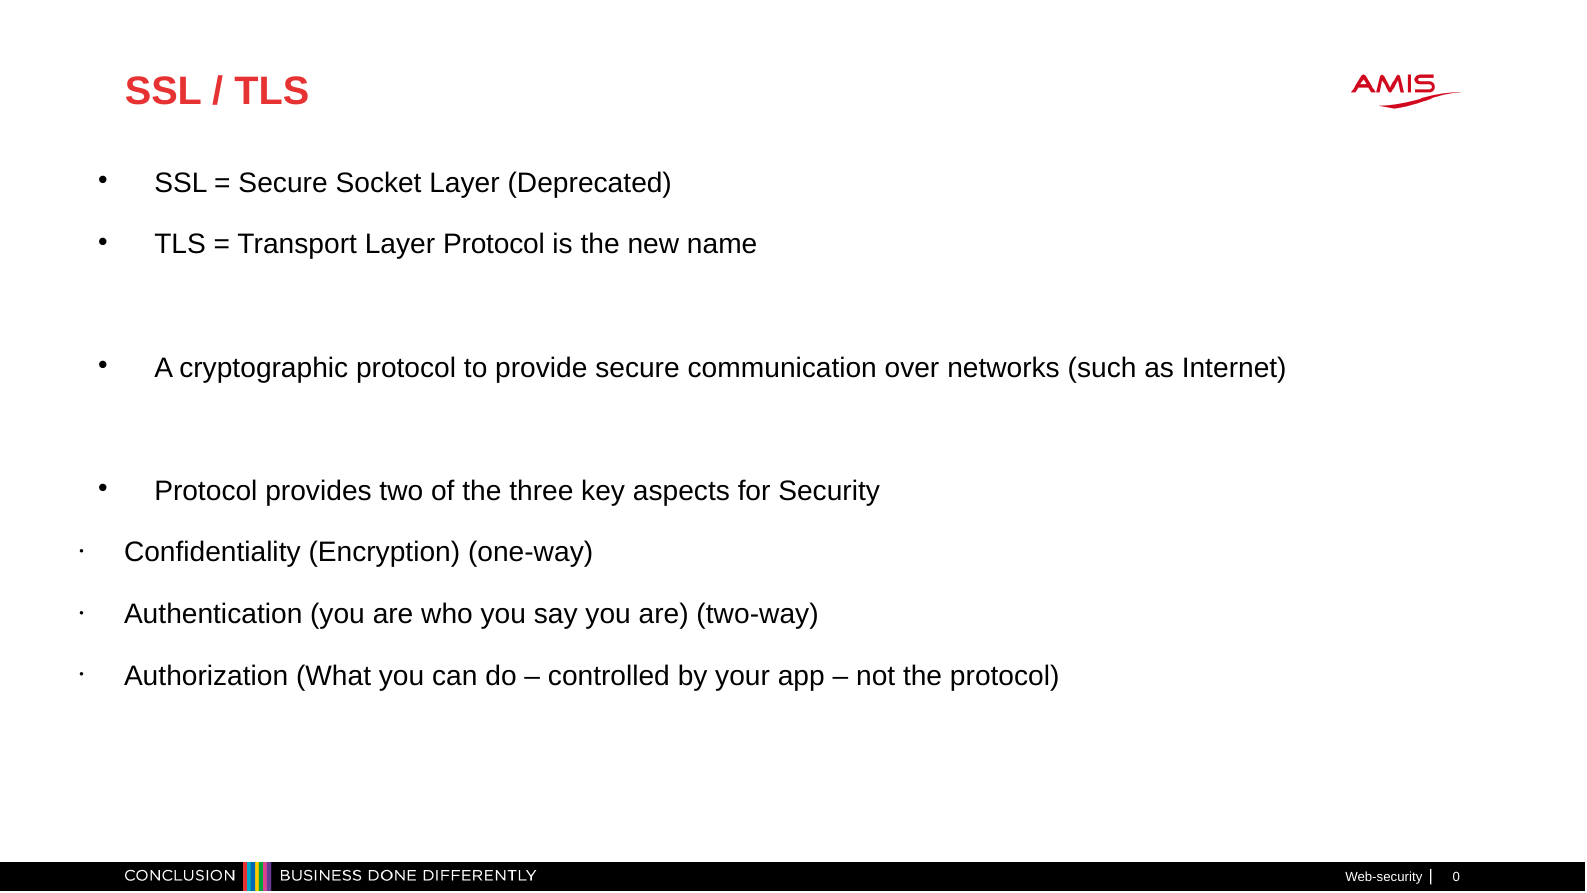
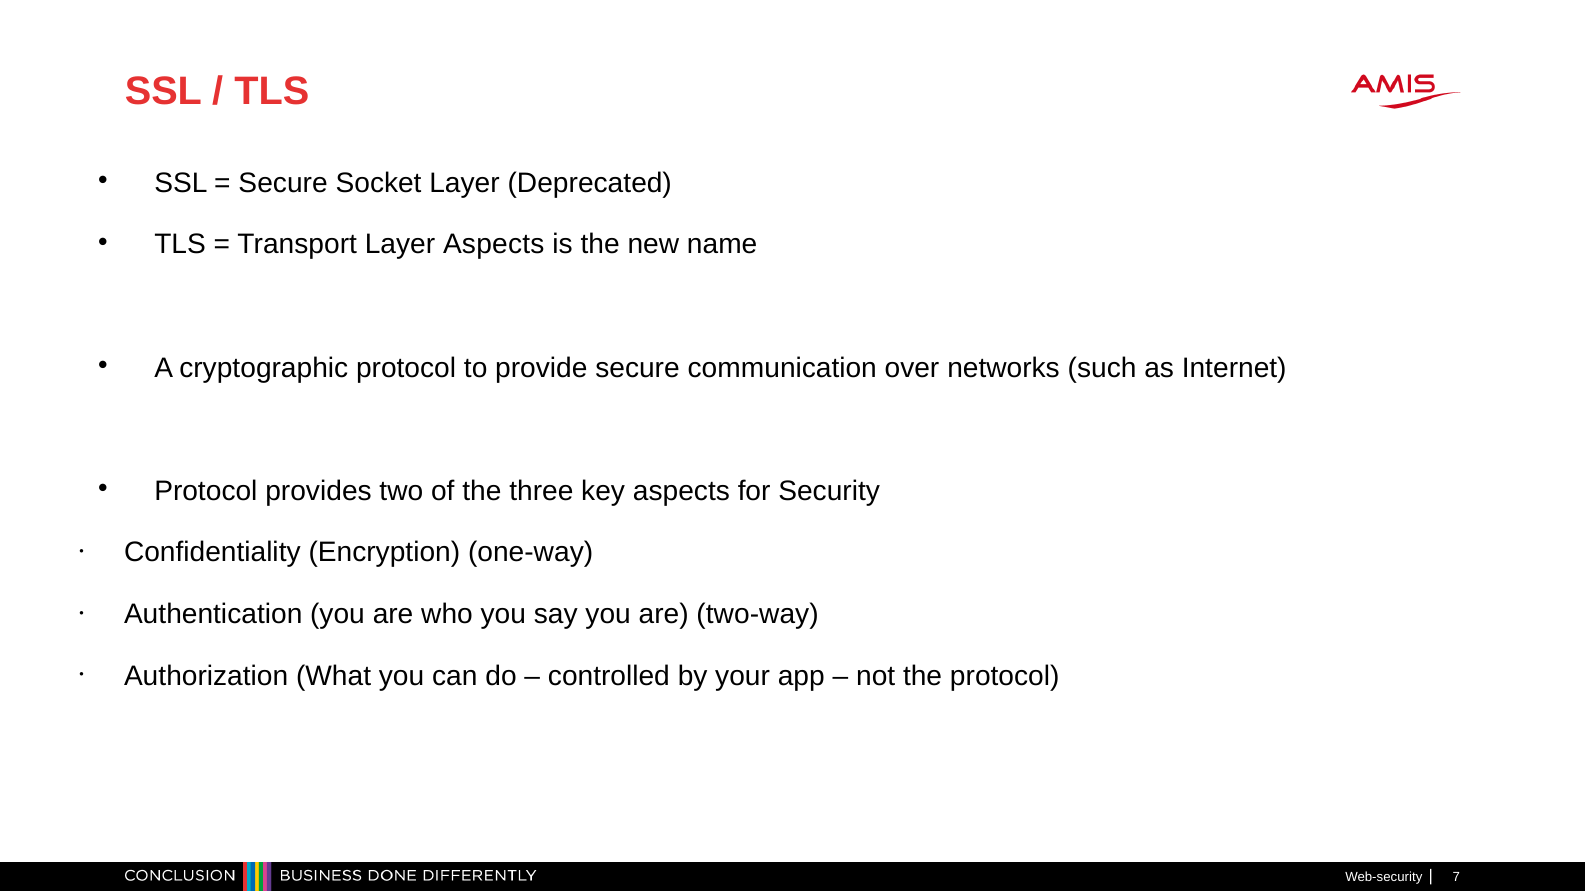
Layer Protocol: Protocol -> Aspects (494, 244)
0: 0 -> 7 (1456, 877)
